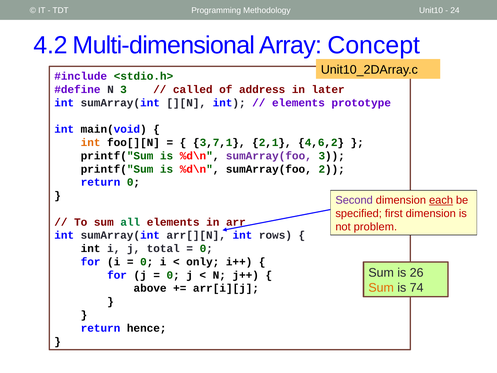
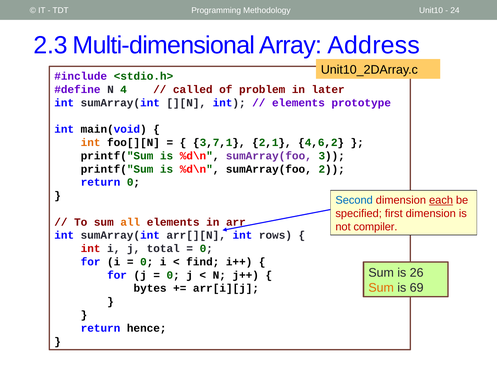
4.2: 4.2 -> 2.3 (51, 45)
Concept: Concept -> Address (374, 45)
N 3: 3 -> 4 (124, 89)
address: address -> problem (262, 89)
Second colour: purple -> blue (354, 200)
all colour: green -> orange (130, 222)
problem: problem -> compiler (375, 227)
int colour: black -> red (91, 248)
only: only -> find (203, 262)
74: 74 -> 69 (417, 287)
above: above -> bytes (150, 288)
